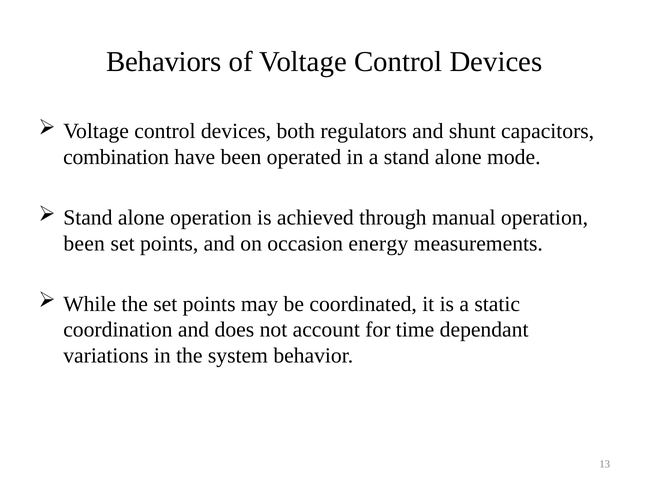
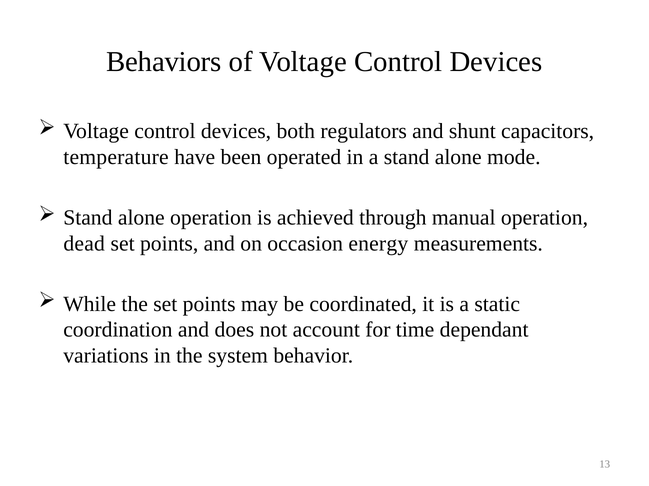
combination: combination -> temperature (116, 157)
been: been -> dead (84, 244)
